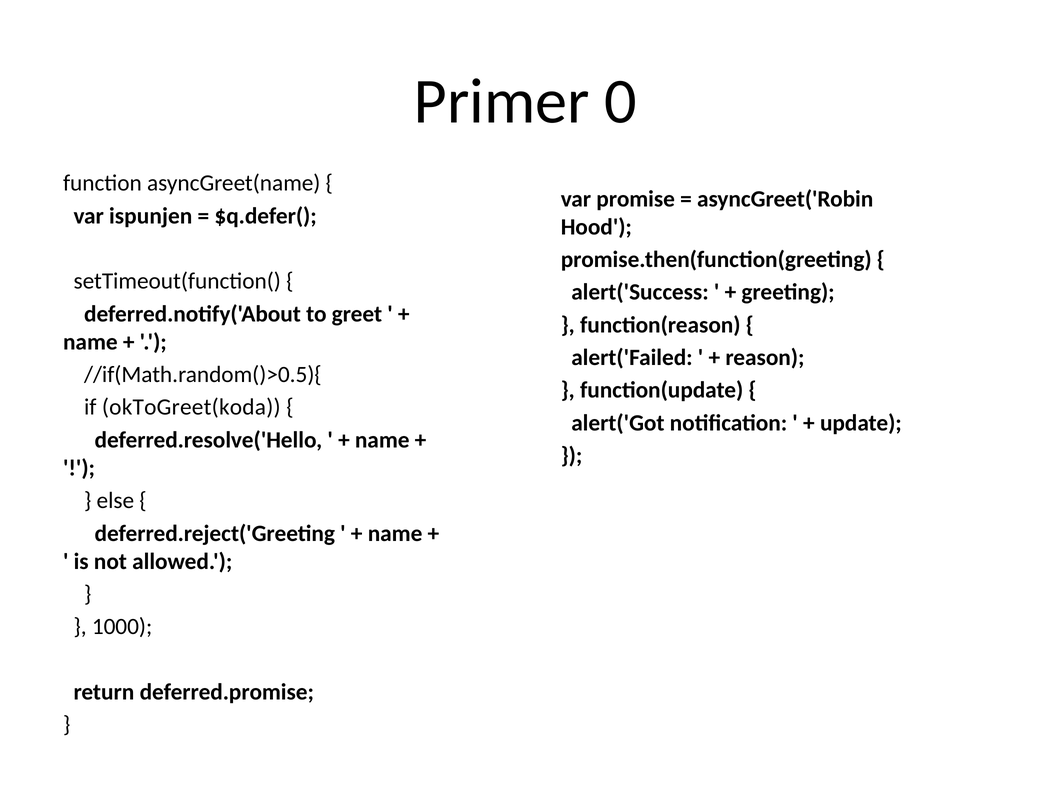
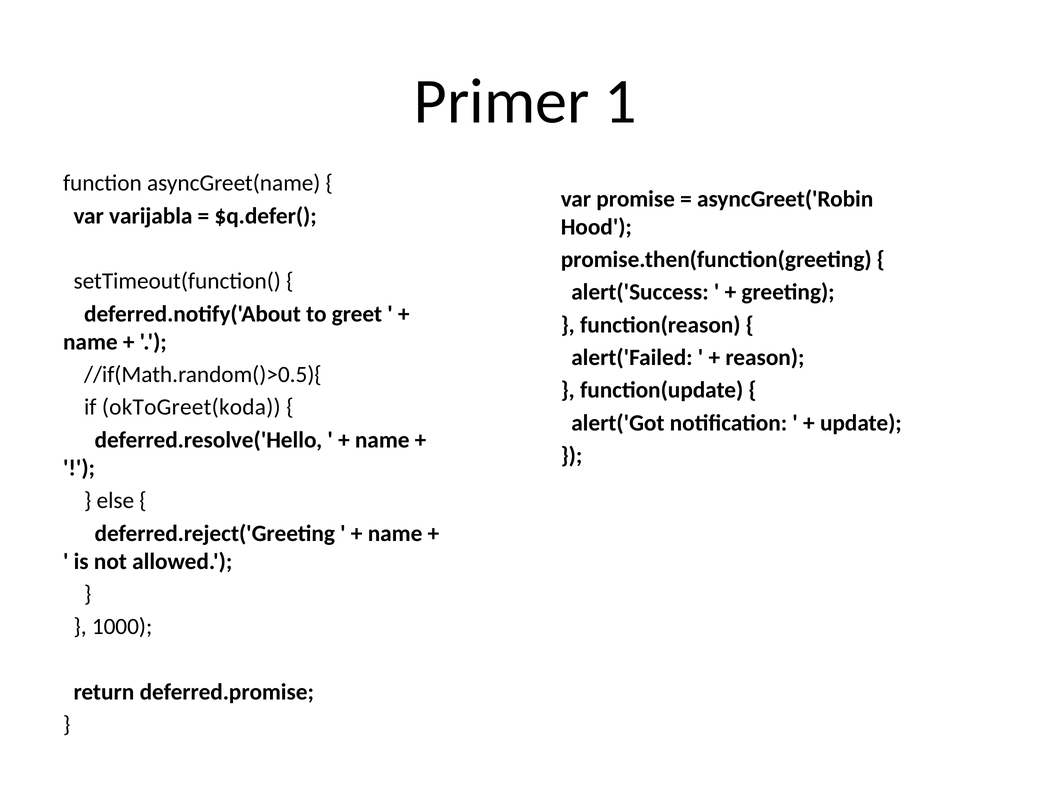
0: 0 -> 1 (621, 102)
ispunjen: ispunjen -> varijabla (151, 216)
